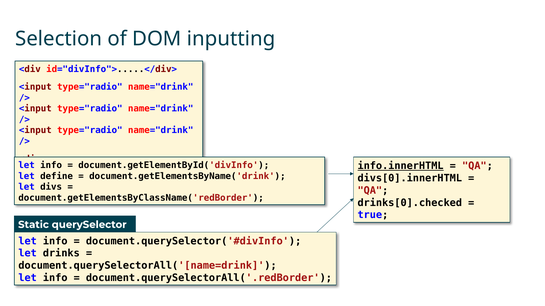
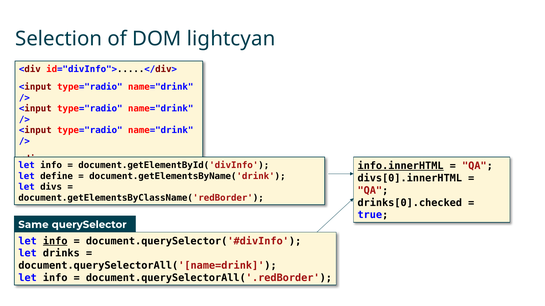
inputting: inputting -> lightcyan (231, 39)
Static: Static -> Same (33, 225)
info underline: none -> present (55, 241)
